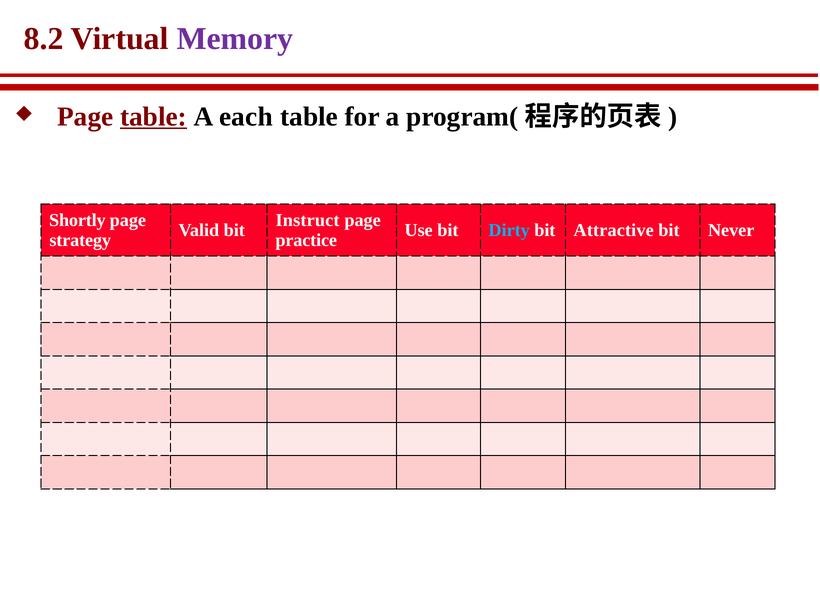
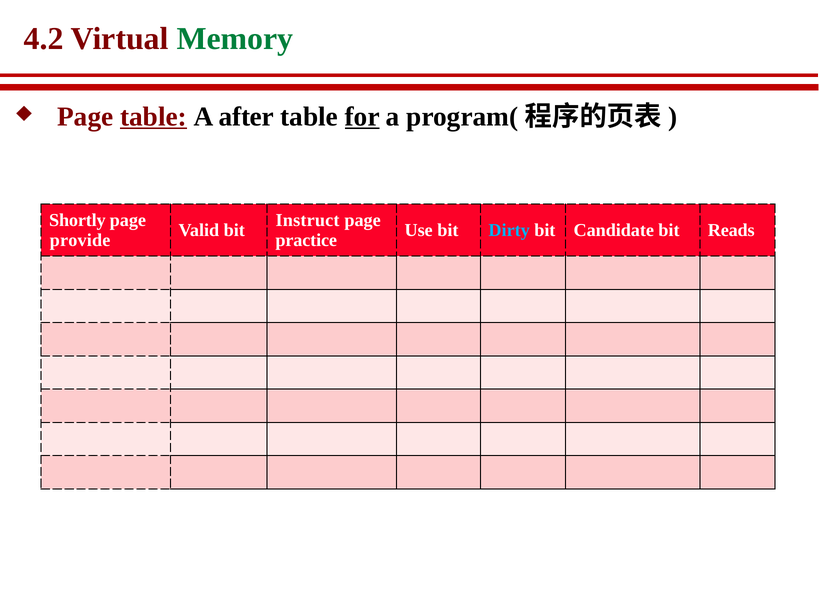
8.2: 8.2 -> 4.2 (44, 39)
Memory colour: purple -> green (235, 39)
each: each -> after (246, 117)
for underline: none -> present (362, 117)
Attractive: Attractive -> Candidate (614, 230)
Never: Never -> Reads (731, 230)
strategy: strategy -> provide (80, 240)
